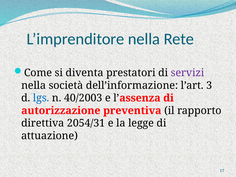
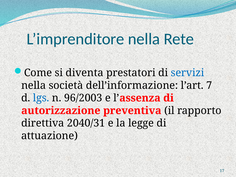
servizi colour: purple -> blue (188, 73)
3: 3 -> 7 (209, 85)
40/2003: 40/2003 -> 96/2003 (83, 98)
2054/31: 2054/31 -> 2040/31 (86, 123)
